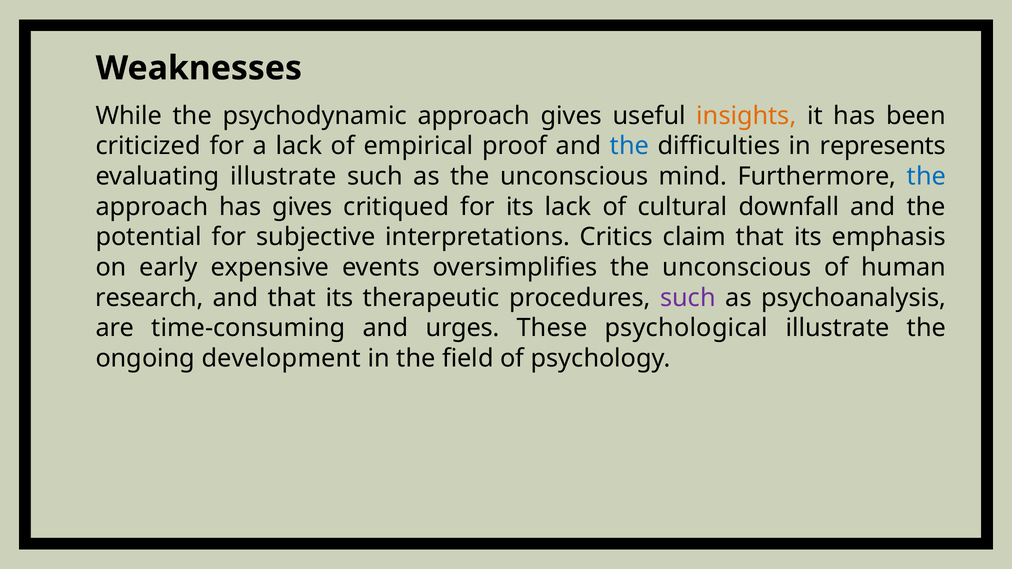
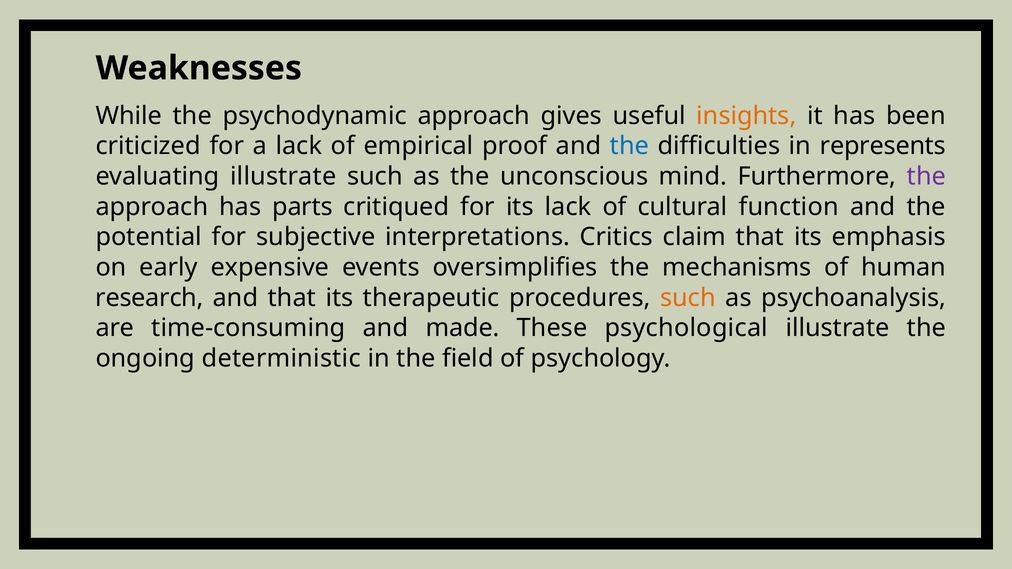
the colour: blue -> purple (926, 176)
has gives: gives -> parts (302, 207)
downfall: downfall -> function (789, 207)
oversimplifies the unconscious: unconscious -> mechanisms (737, 268)
such colour: purple -> orange (688, 298)
urges: urges -> made (463, 328)
development: development -> deterministic (281, 359)
